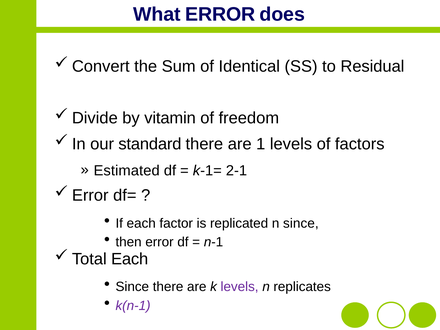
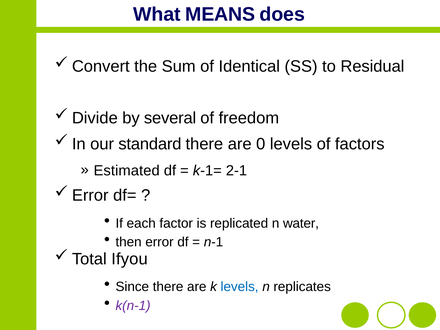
What ERROR: ERROR -> MEANS (220, 15)
vitamin: vitamin -> several (170, 118)
1: 1 -> 0 (261, 144)
n since: since -> water (301, 223)
Each: Each -> Ifyou (130, 259)
levels colour: purple -> blue (240, 287)
